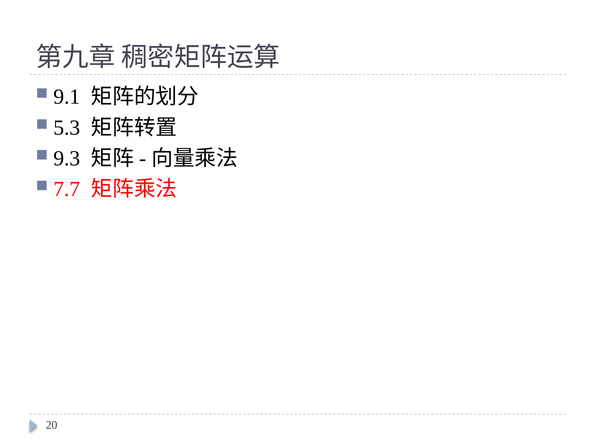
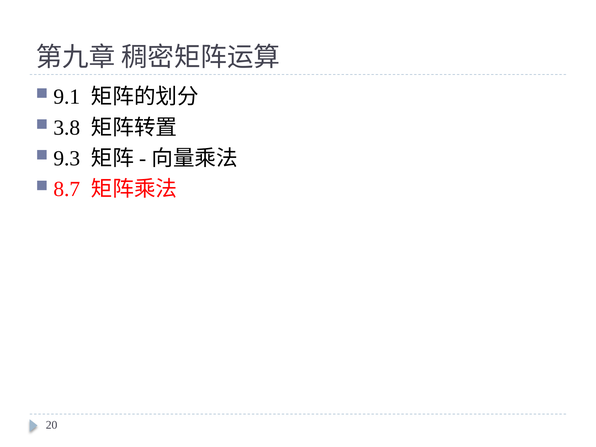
5.3: 5.3 -> 3.8 (67, 128)
7.7: 7.7 -> 8.7 (67, 189)
